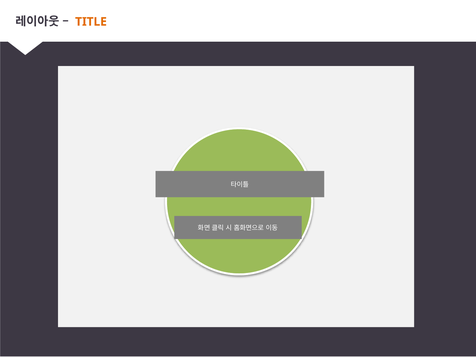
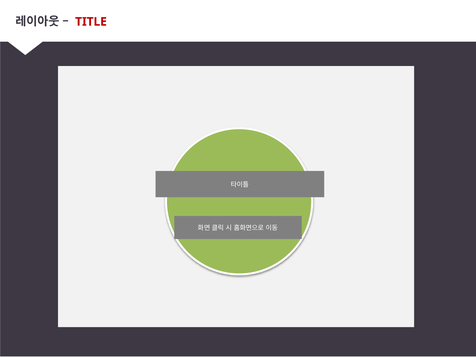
TITLE colour: orange -> red (91, 22)
